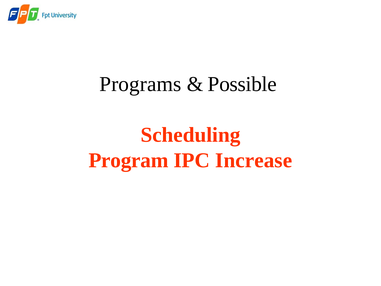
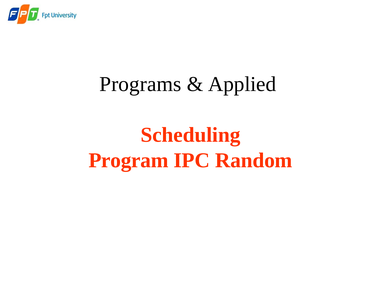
Possible: Possible -> Applied (242, 84)
Increase: Increase -> Random (254, 160)
